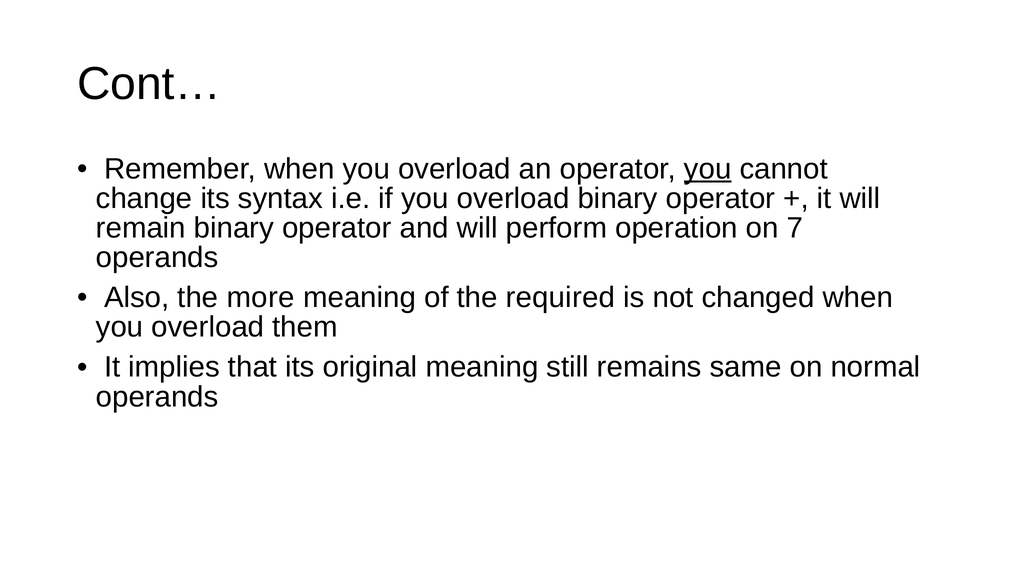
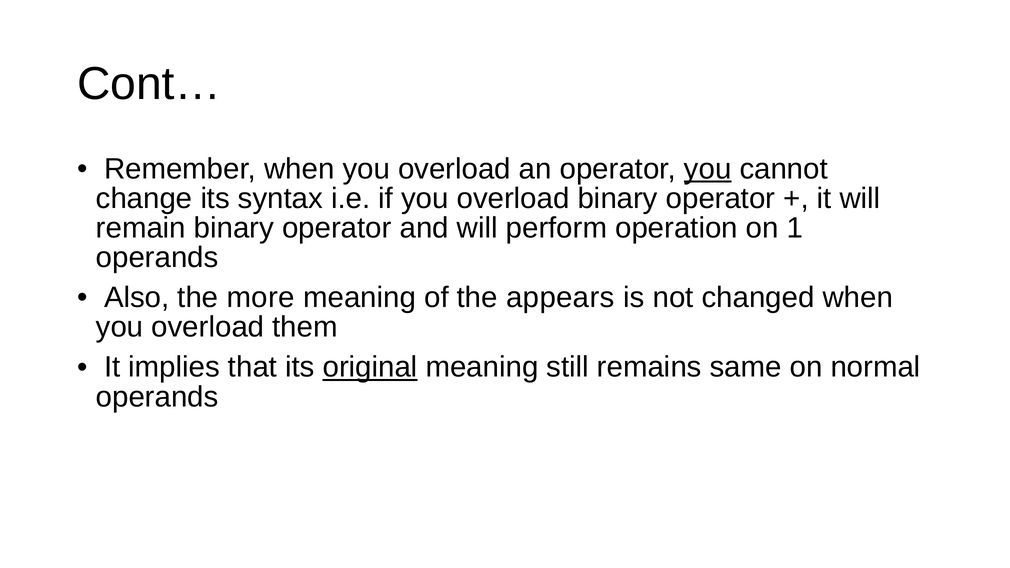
7: 7 -> 1 (795, 228)
required: required -> appears (560, 298)
original underline: none -> present (370, 367)
